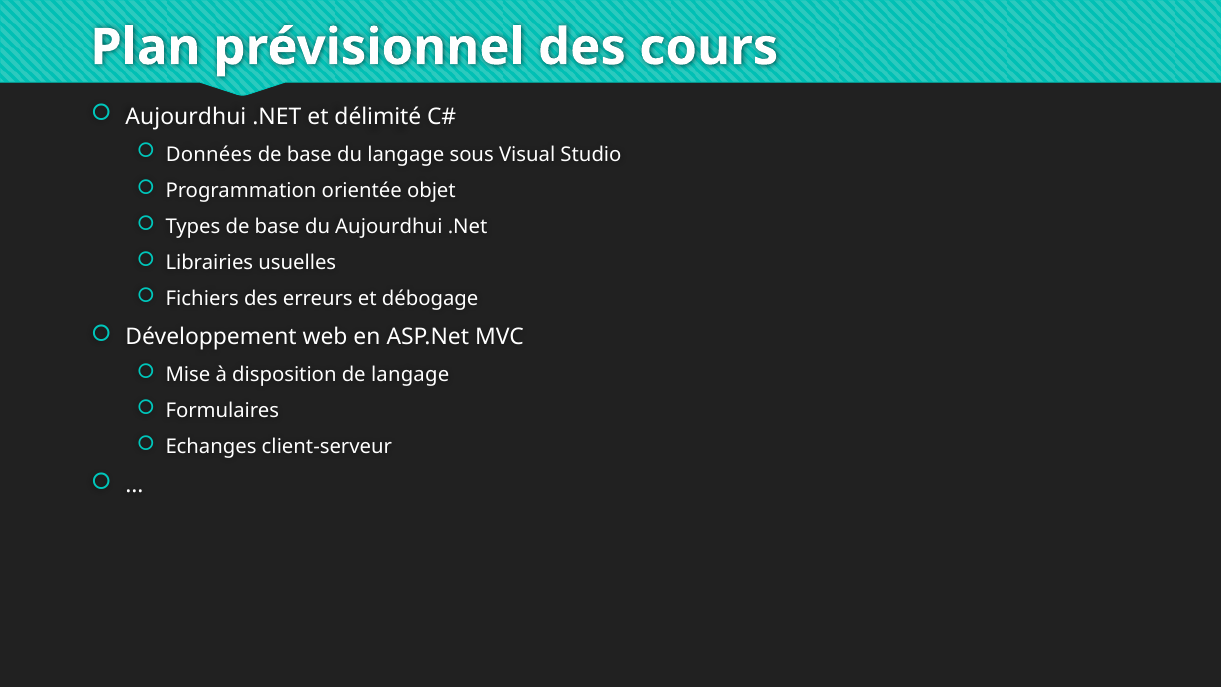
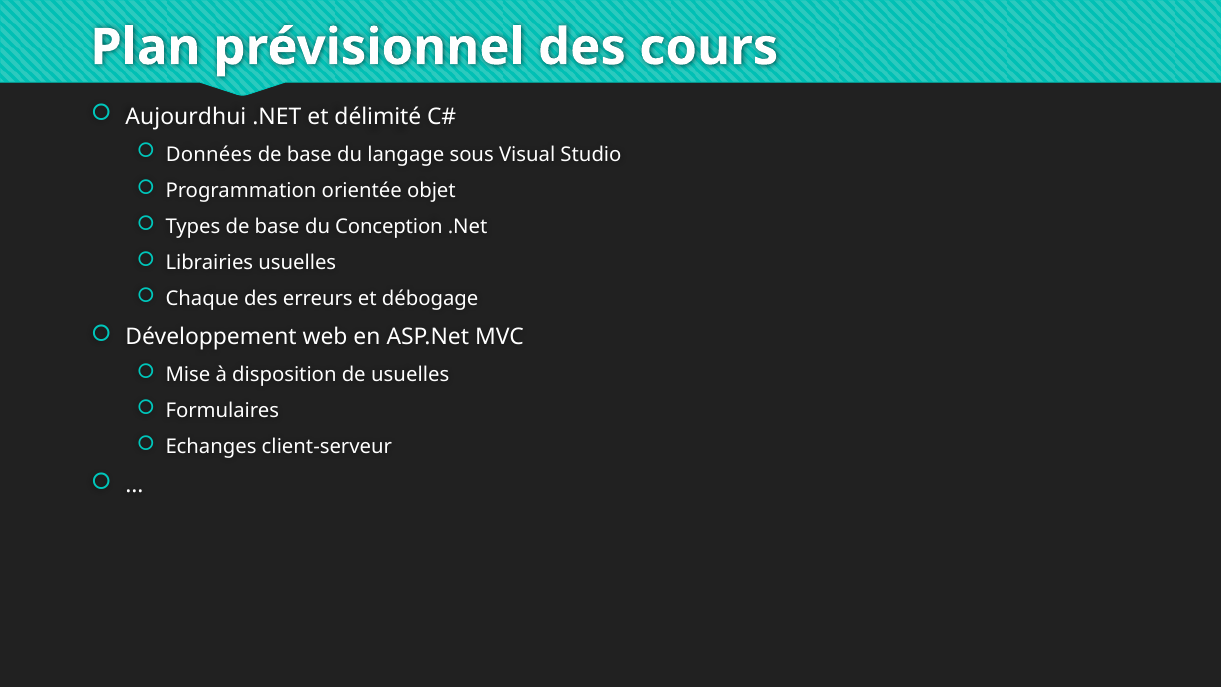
du Aujourdhui: Aujourdhui -> Conception (389, 227)
Fichiers: Fichiers -> Chaque (202, 299)
de langage: langage -> usuelles (410, 375)
